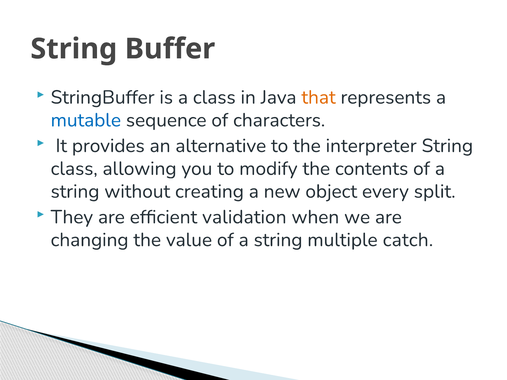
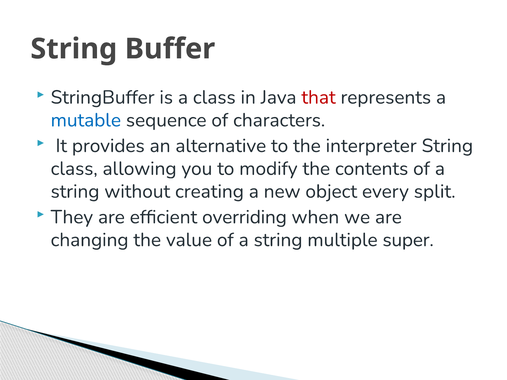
that colour: orange -> red (319, 97)
validation: validation -> overriding (244, 217)
catch: catch -> super (408, 240)
